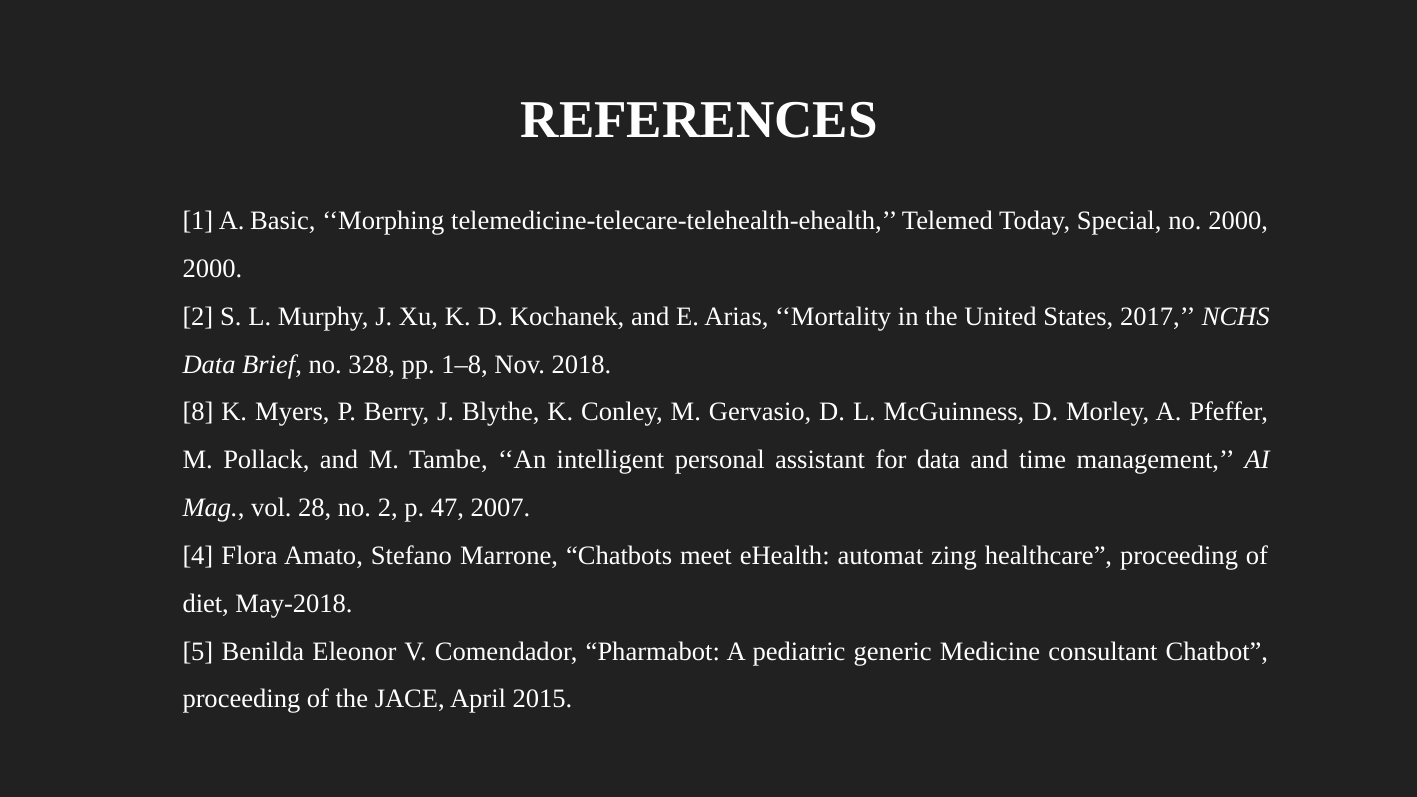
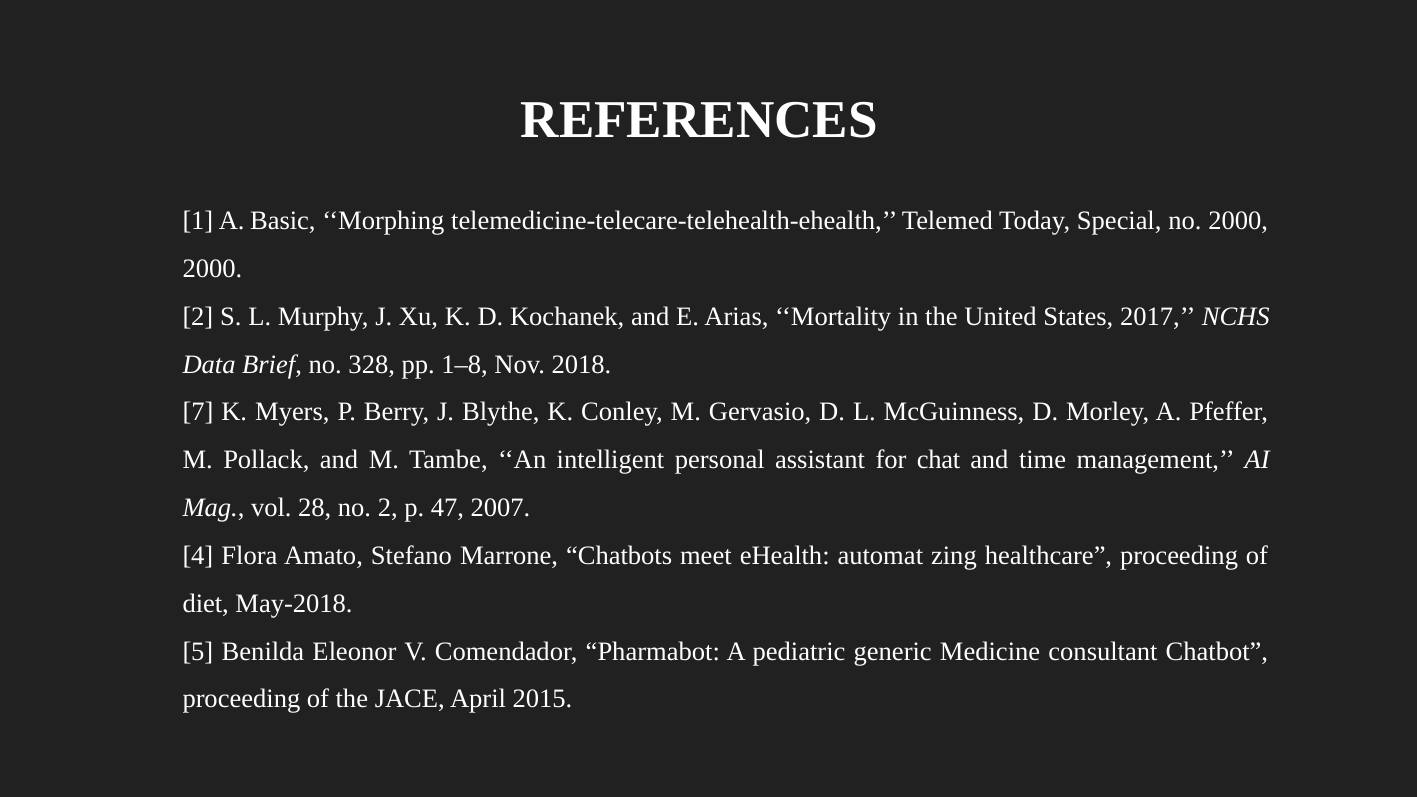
8: 8 -> 7 (198, 412)
for data: data -> chat (939, 460)
